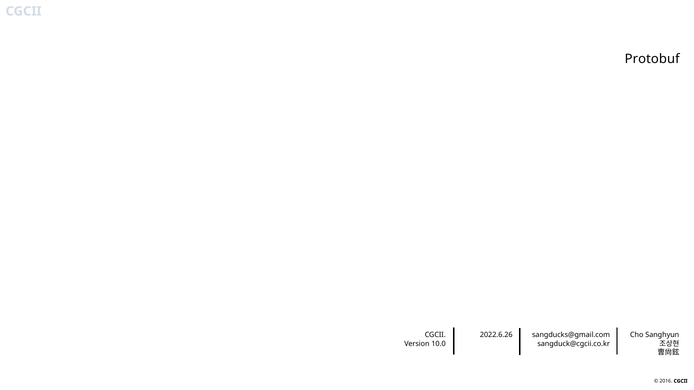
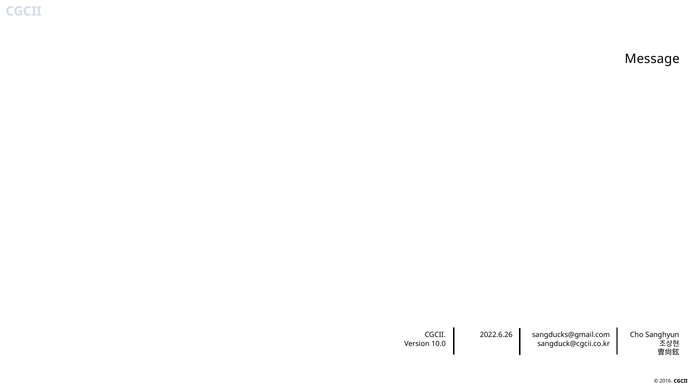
Protobuf: Protobuf -> Message (652, 59)
